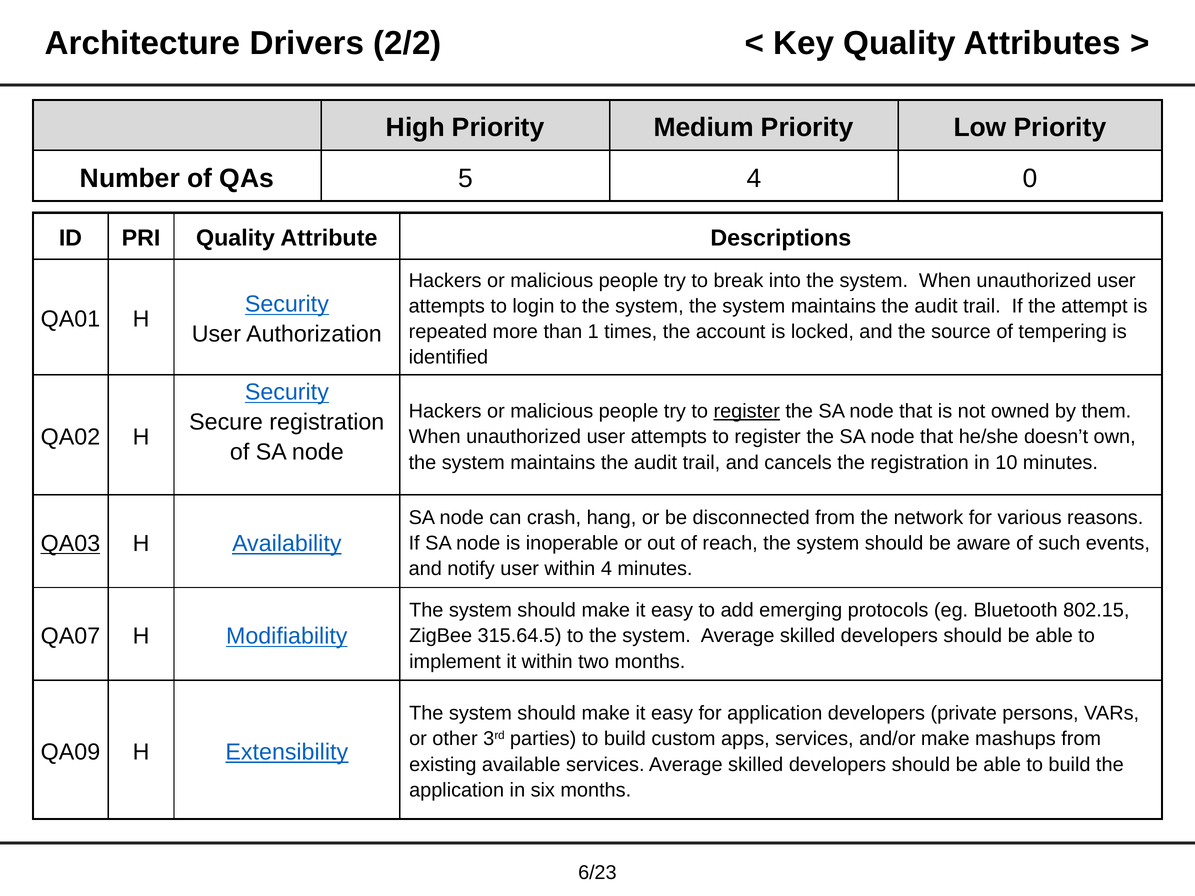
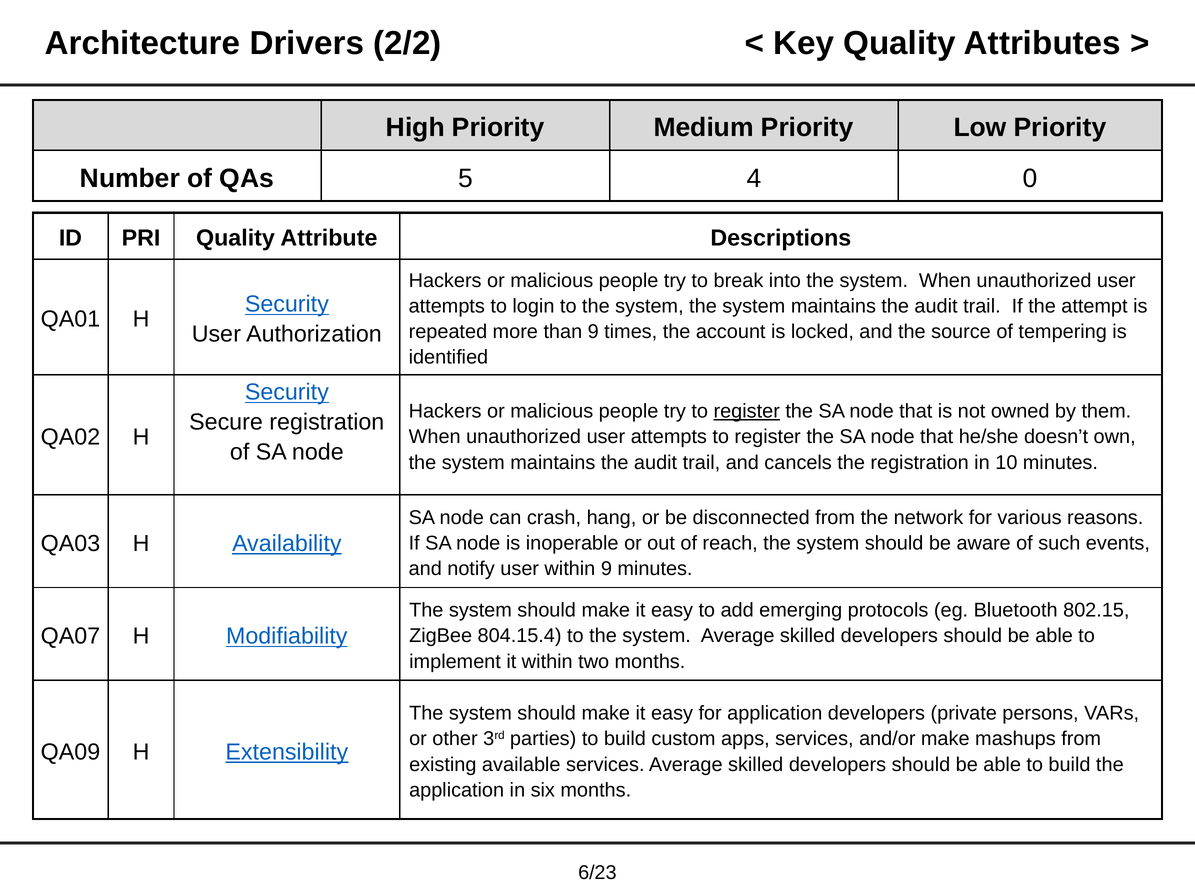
than 1: 1 -> 9 (593, 332)
QA03 underline: present -> none (70, 544)
within 4: 4 -> 9 (606, 569)
315.64.5: 315.64.5 -> 804.15.4 (520, 636)
